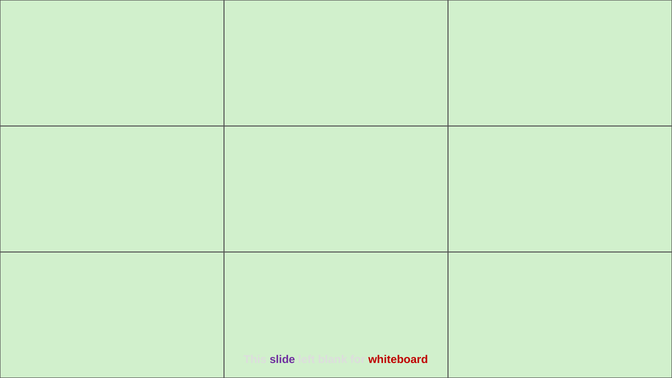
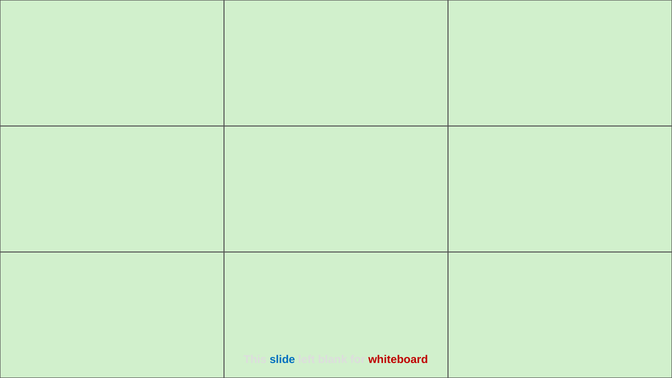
slide colour: purple -> blue (282, 360)
